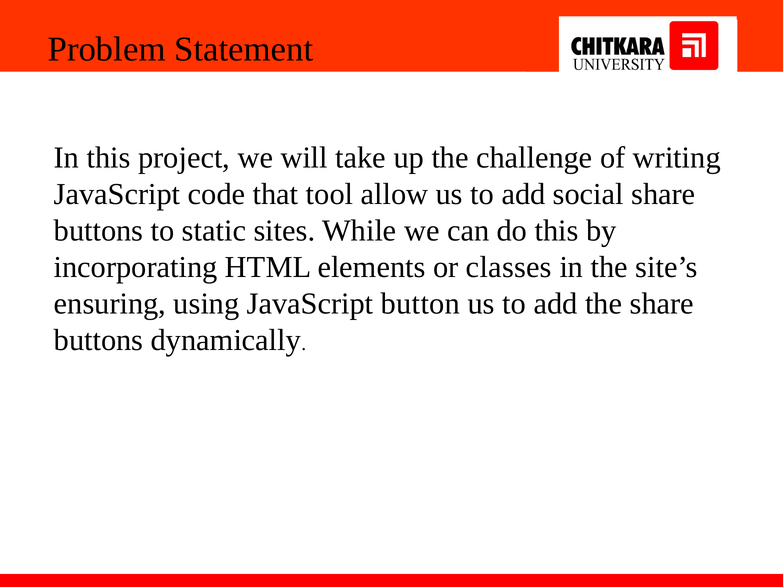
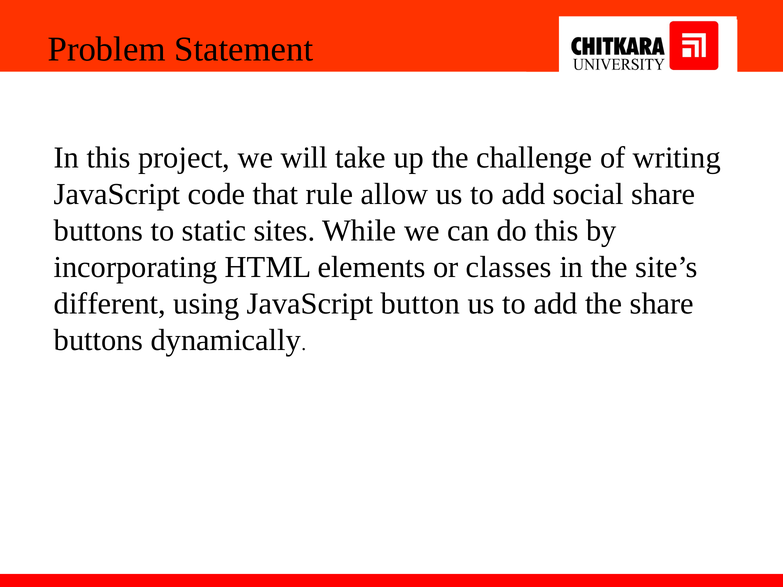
tool: tool -> rule (330, 194)
ensuring: ensuring -> different (110, 304)
